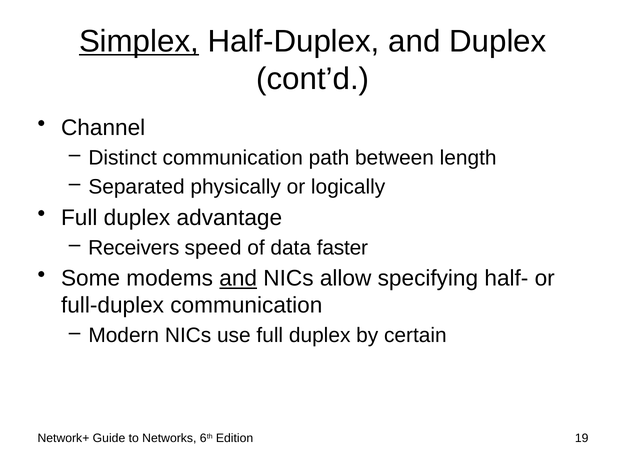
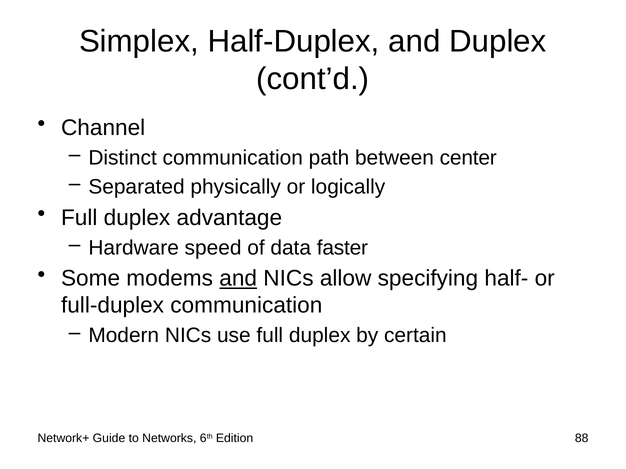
Simplex underline: present -> none (139, 41)
length: length -> center (468, 158)
Receivers: Receivers -> Hardware (134, 248)
19: 19 -> 88 (582, 439)
